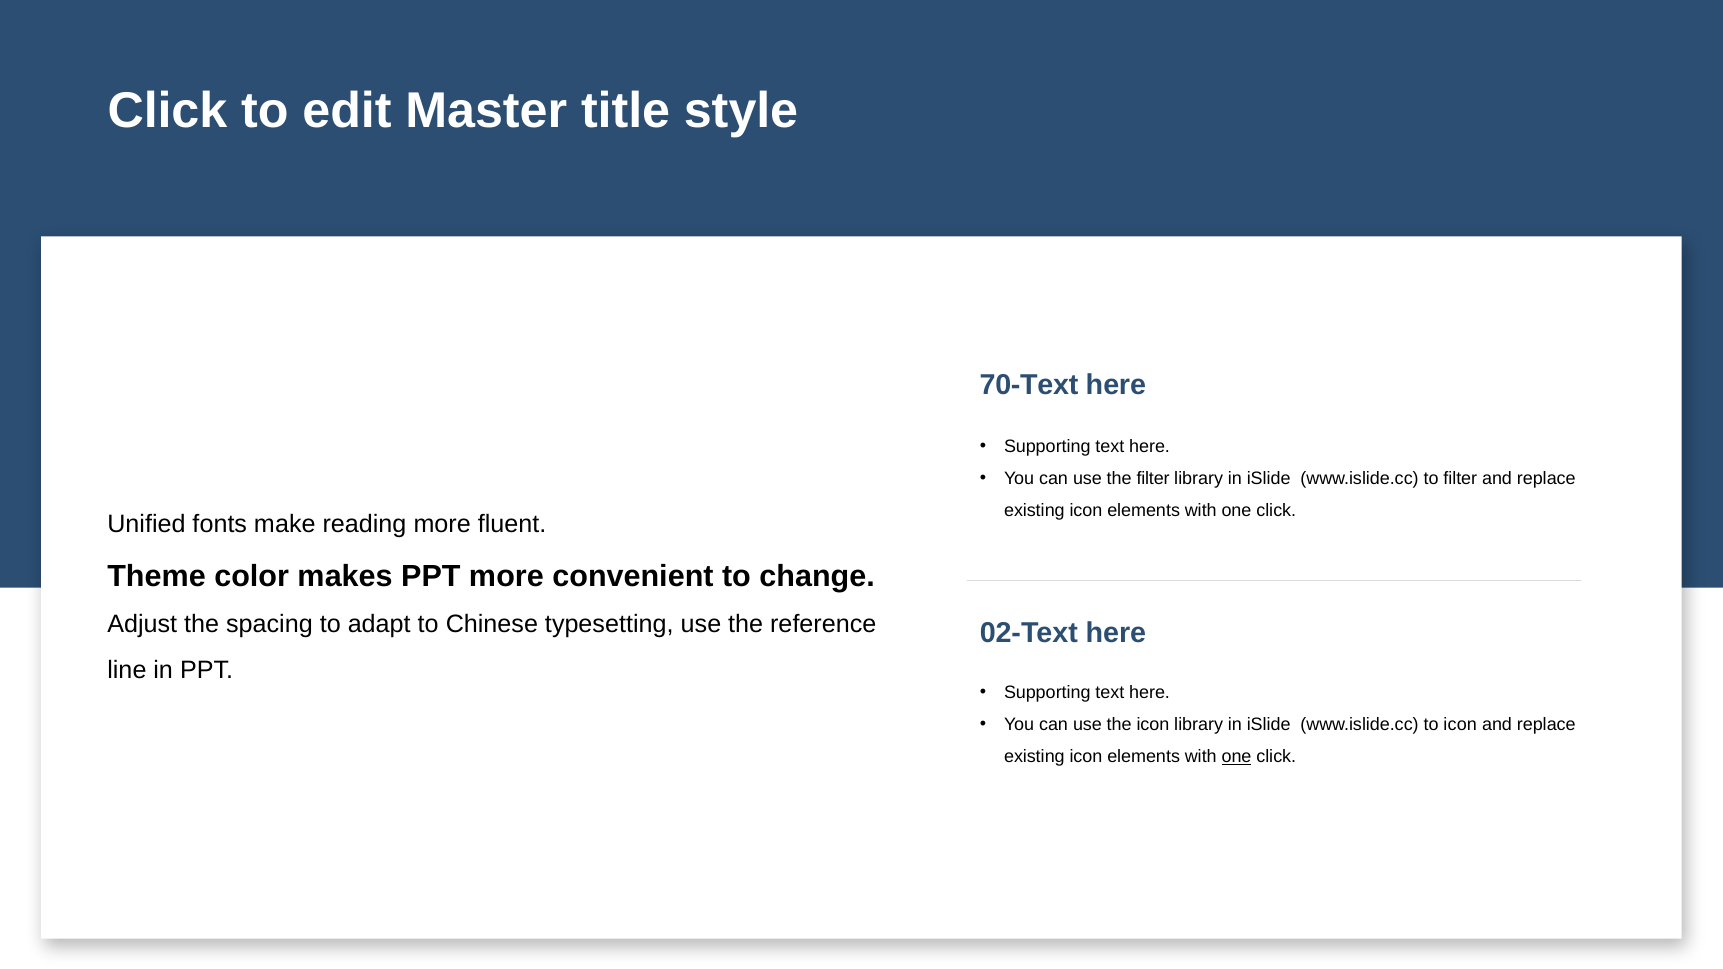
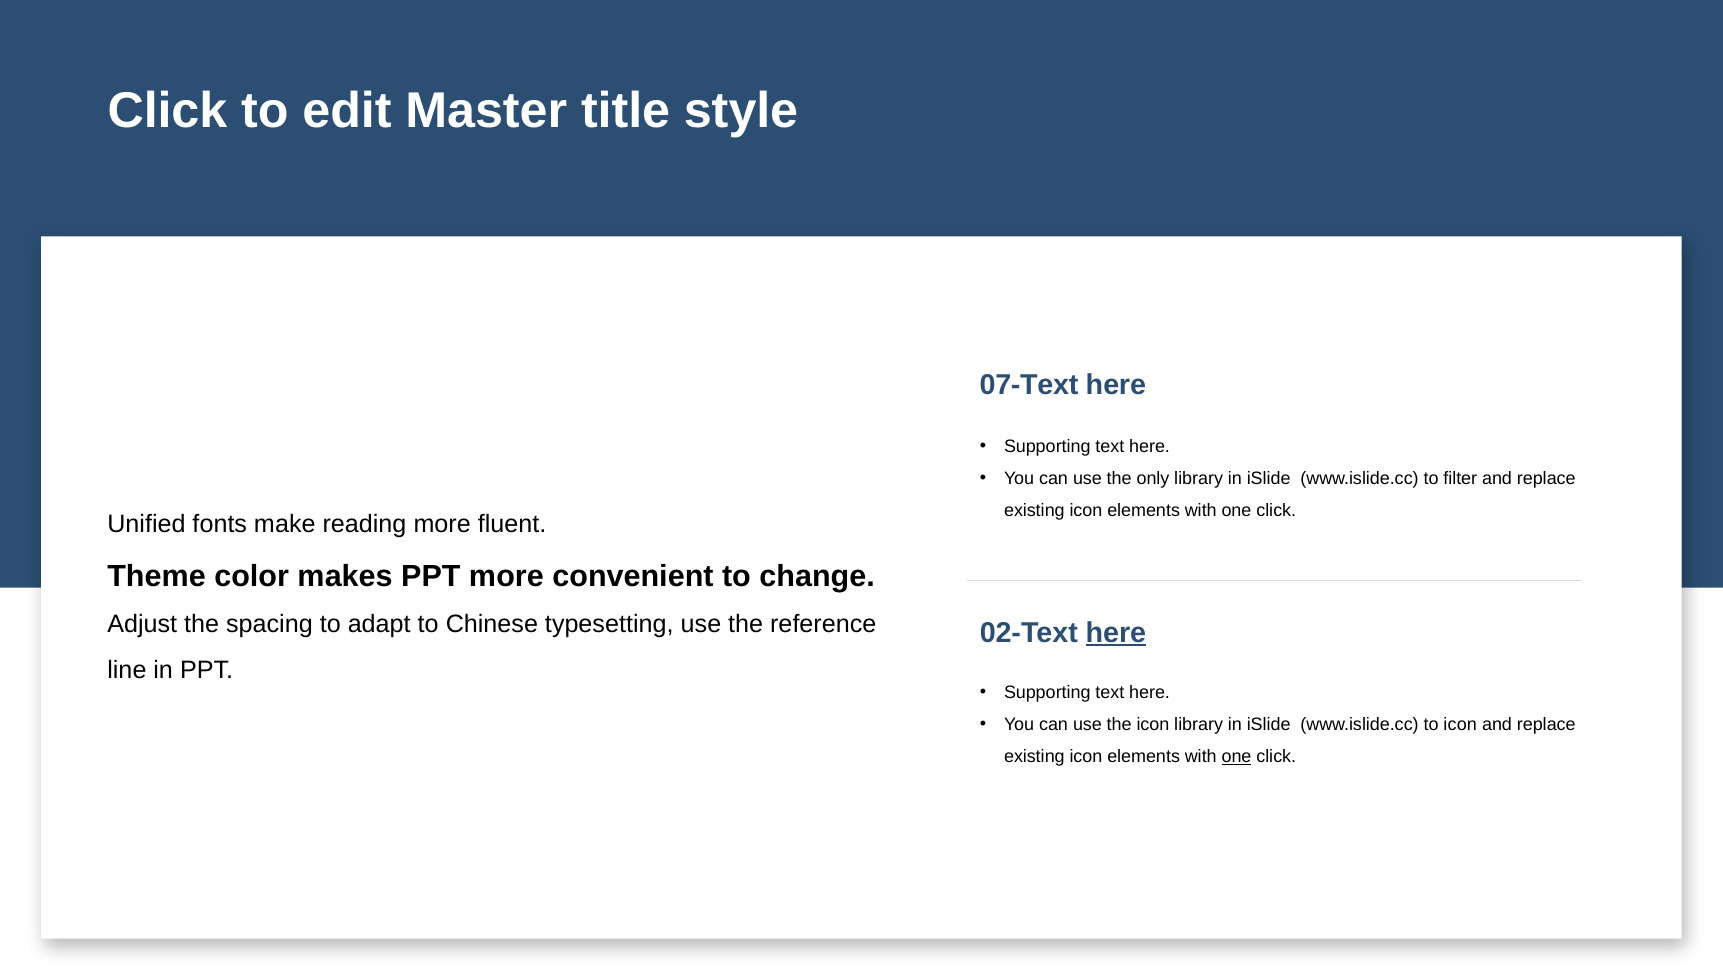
70-Text: 70-Text -> 07-Text (1029, 385)
the filter: filter -> only (1153, 478)
here underline: none -> present (1116, 633)
